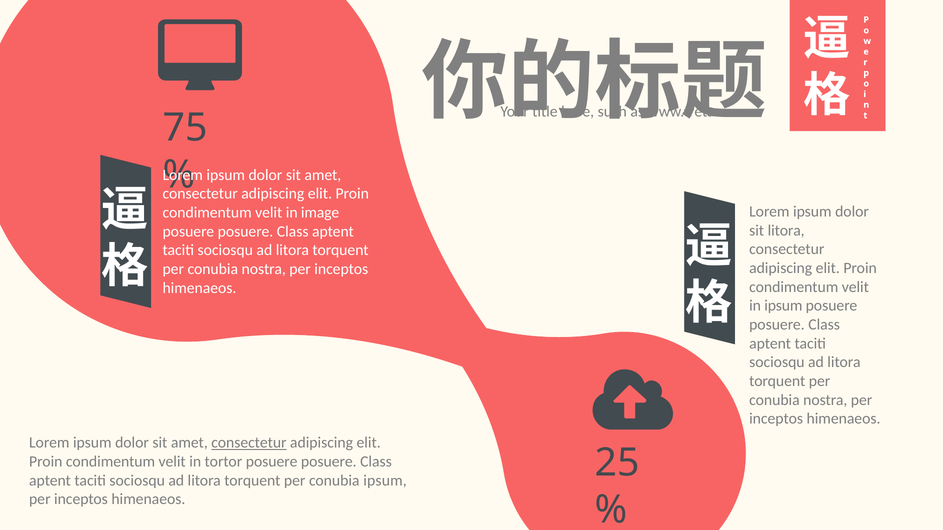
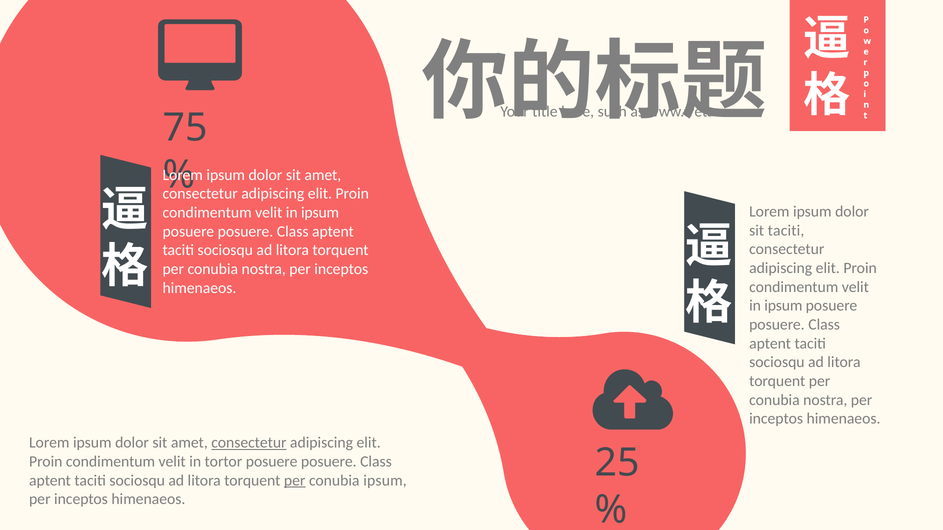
image: image -> ipsum (320, 213)
sit litora: litora -> taciti (786, 231)
per underline: none -> present (295, 481)
